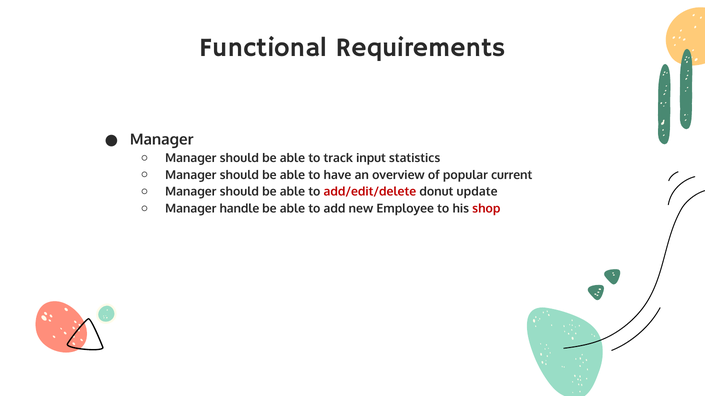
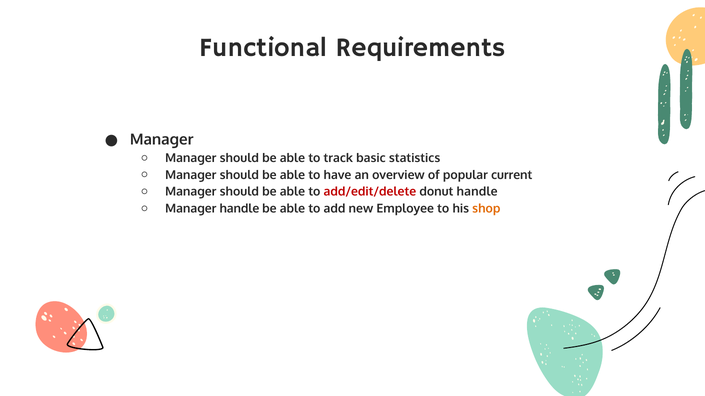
input: input -> basic (371, 158)
donut update: update -> handle (477, 192)
shop colour: red -> orange (486, 209)
